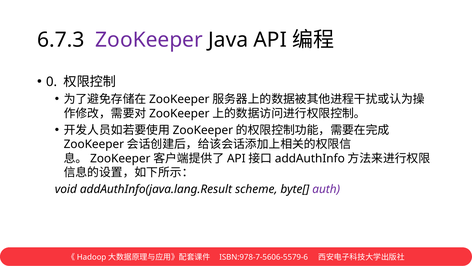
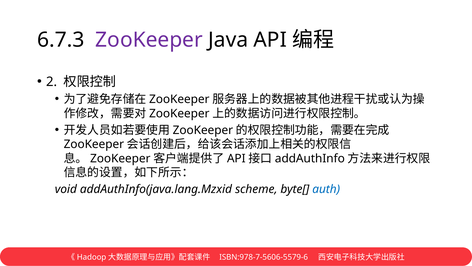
0: 0 -> 2 (52, 82)
addAuthInfo(java.lang.Result: addAuthInfo(java.lang.Result -> addAuthInfo(java.lang.Mzxid (156, 189)
auth colour: purple -> blue (326, 189)
